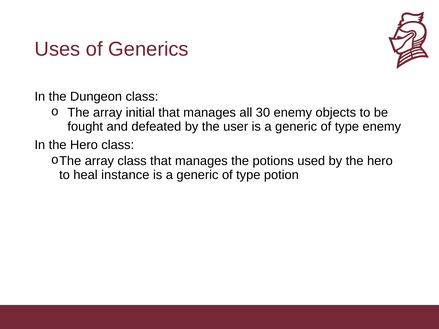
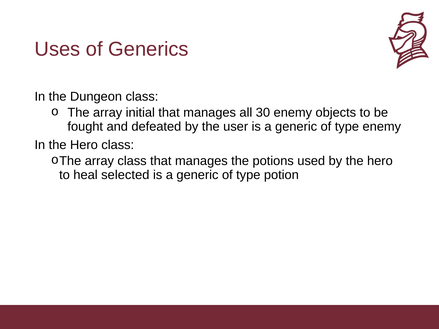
instance: instance -> selected (125, 175)
